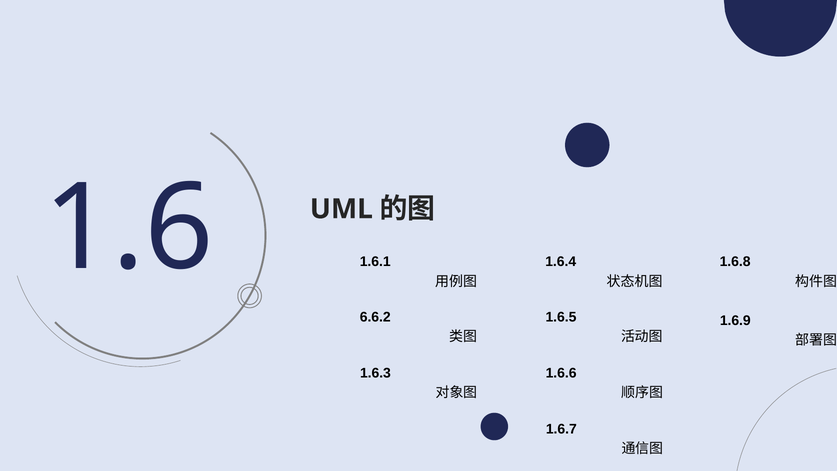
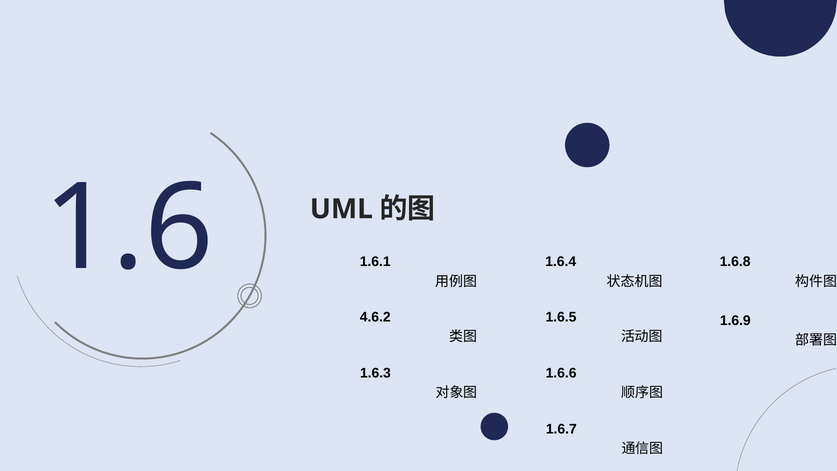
6.6.2: 6.6.2 -> 4.6.2 (375, 317)
